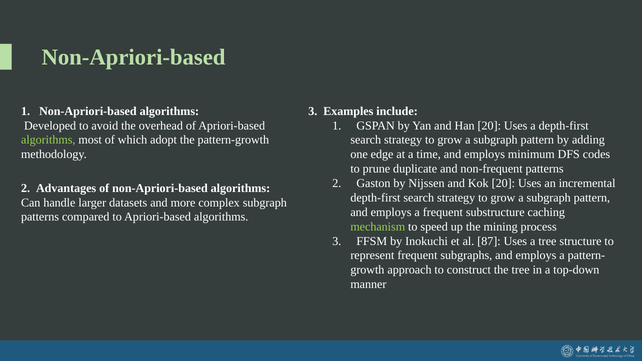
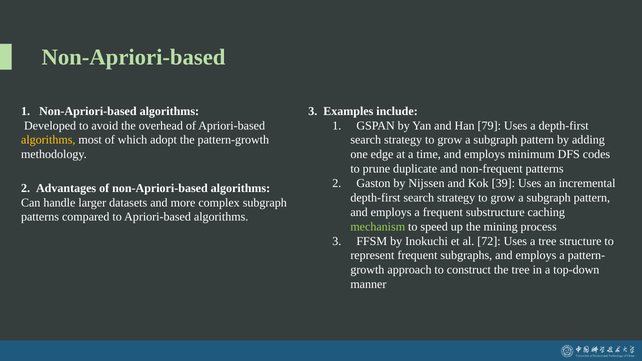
Han 20: 20 -> 79 (489, 126)
algorithms colour: light green -> yellow (48, 140)
Kok 20: 20 -> 39 (503, 183)
87: 87 -> 72 (489, 241)
